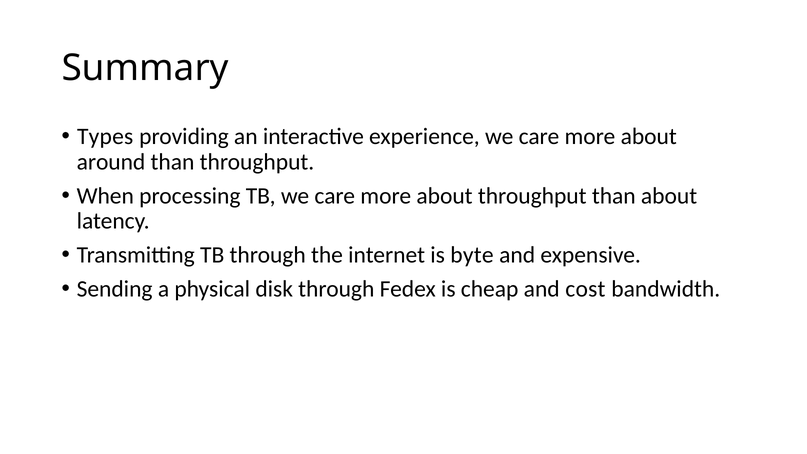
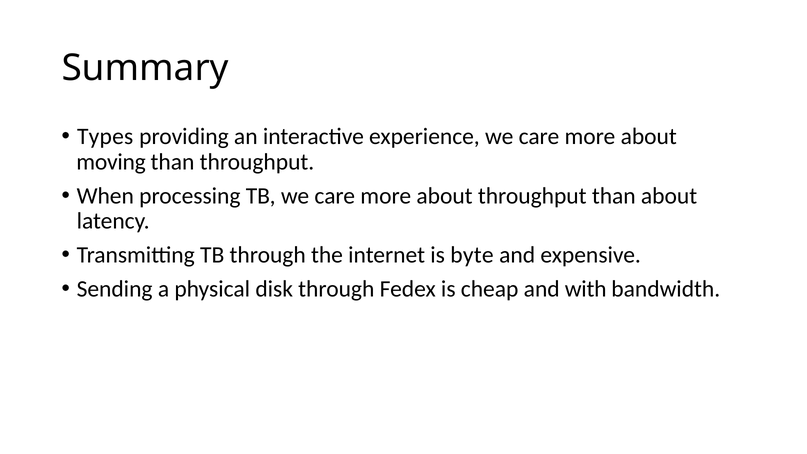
around: around -> moving (111, 162)
cost: cost -> with (586, 289)
